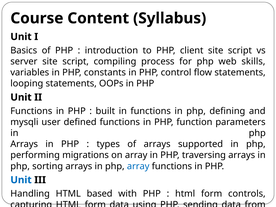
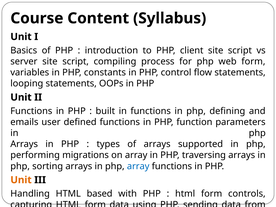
web skills: skills -> form (253, 61)
mysqli: mysqli -> emails (24, 122)
Unit colour: blue -> orange (21, 180)
